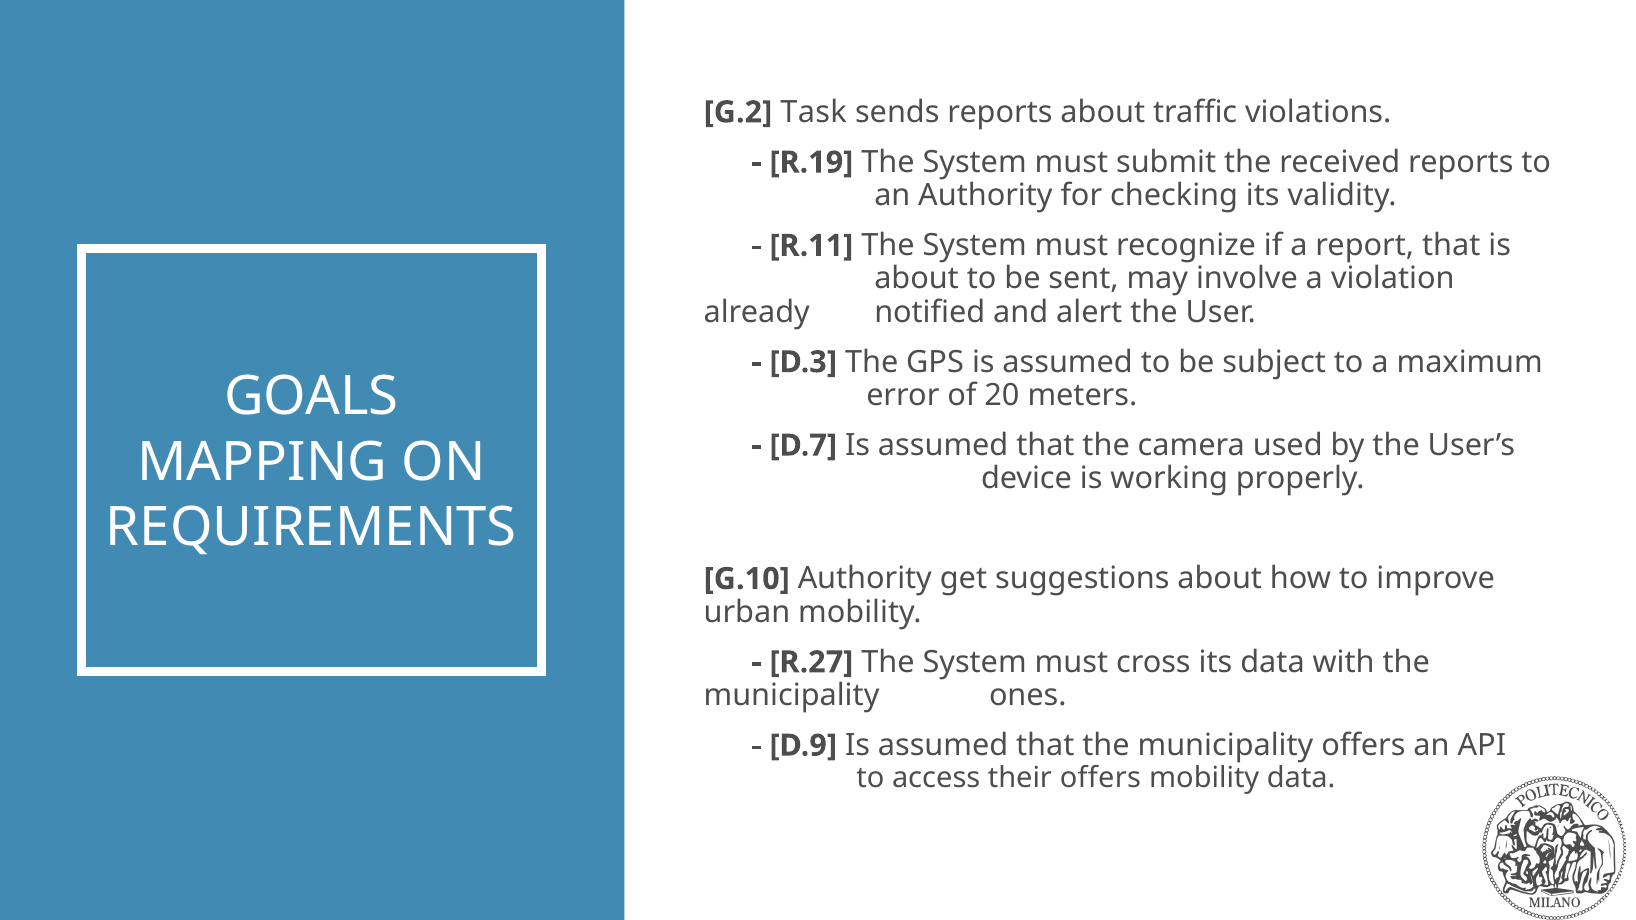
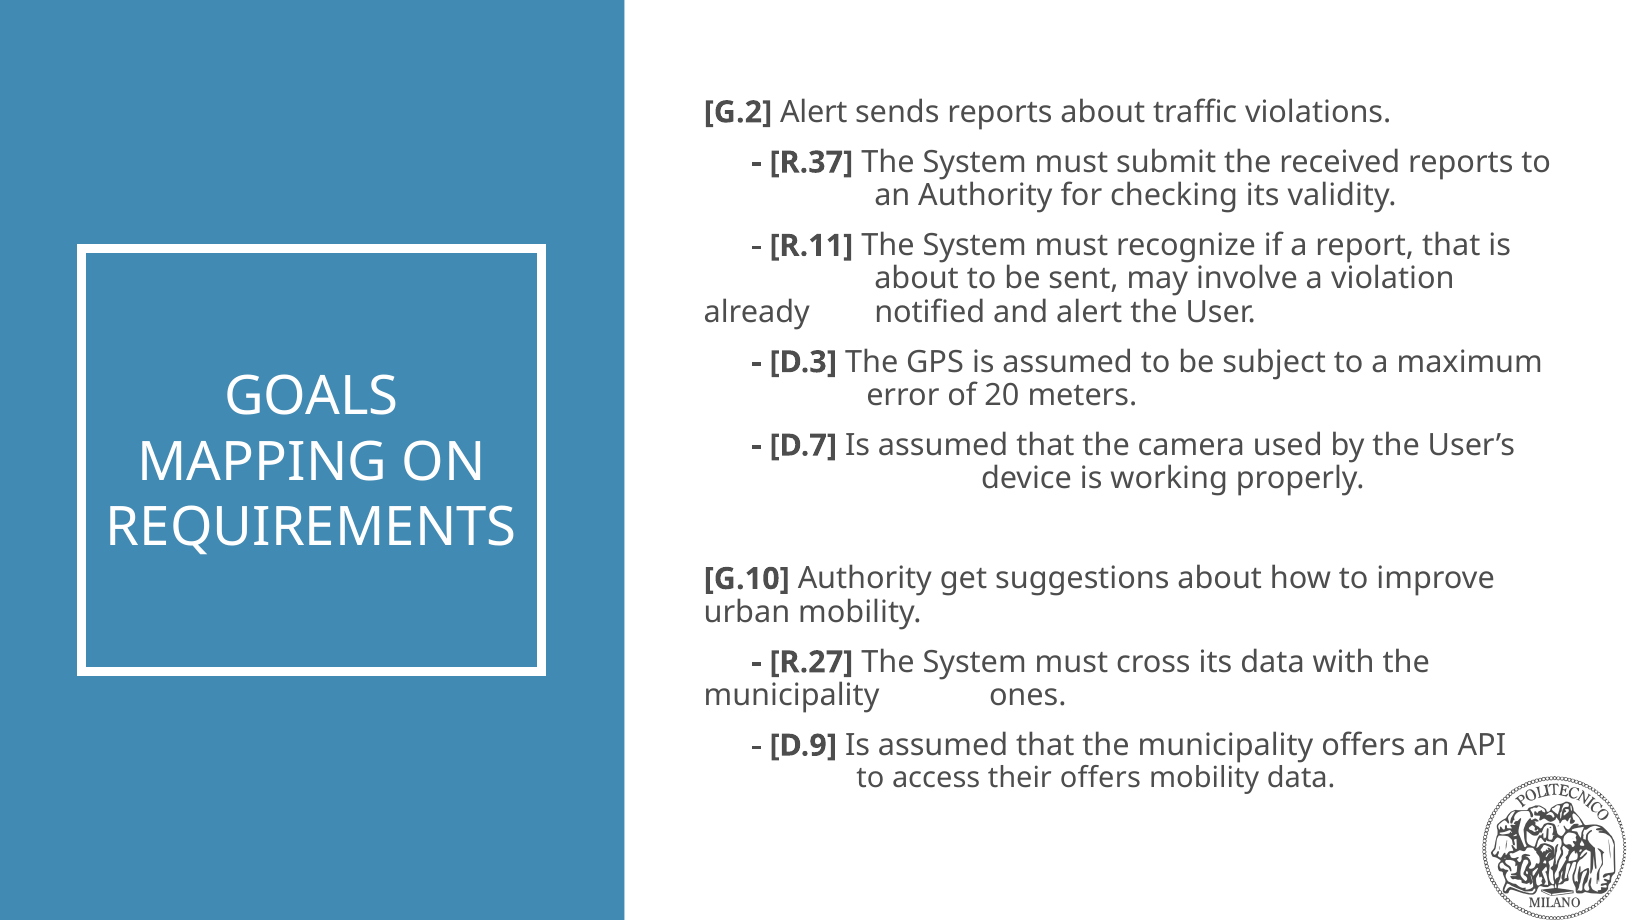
G.2 Task: Task -> Alert (814, 112)
R.19: R.19 -> R.37 (811, 162)
